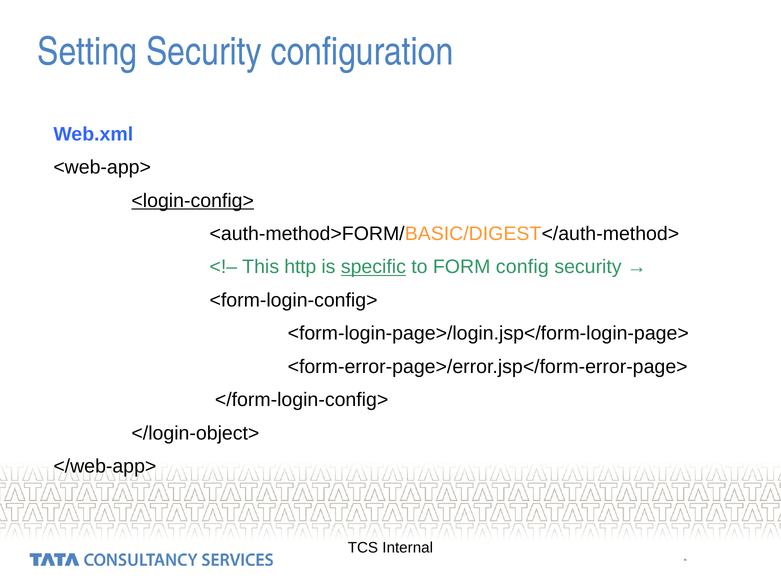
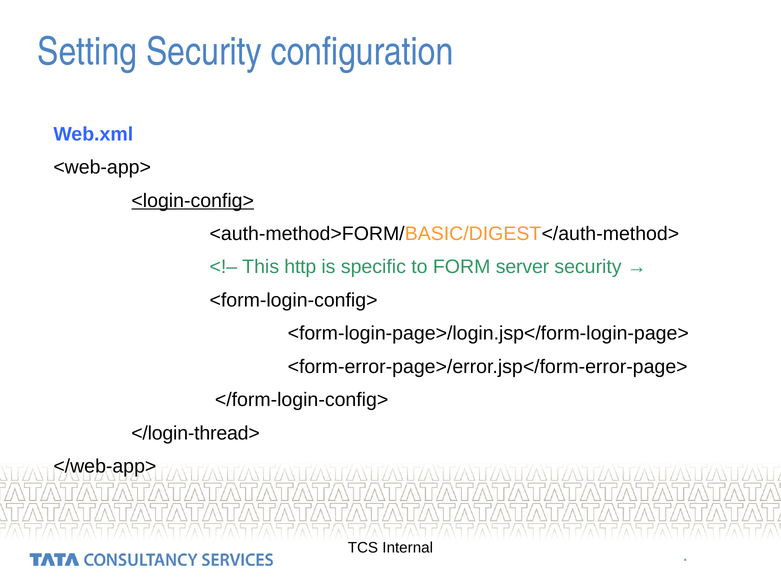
specific underline: present -> none (373, 267)
config: config -> server (523, 267)
</login-object>: </login-object> -> </login-thread> (196, 433)
